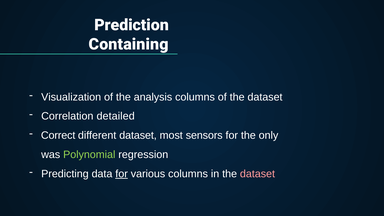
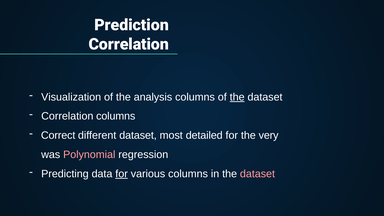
Containing: Containing -> Correlation (129, 44)
the underline: none -> present (237, 97)
Correlation detailed: detailed -> columns (116, 116)
sensors: sensors -> detailed (204, 135)
only: only -> very (269, 135)
Polynomial colour: light green -> pink (89, 155)
